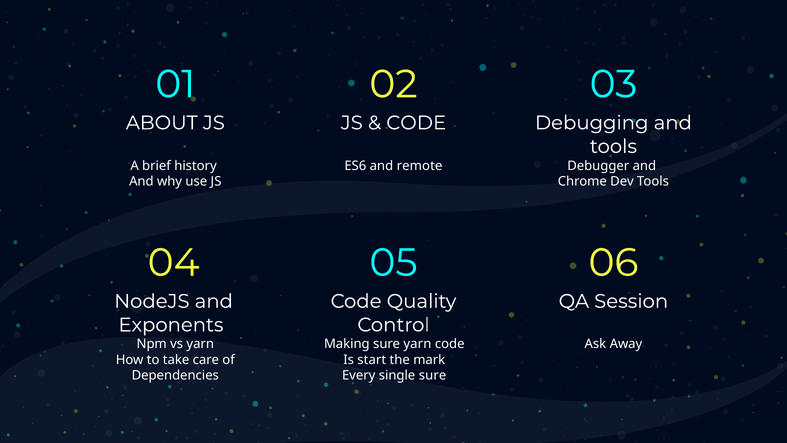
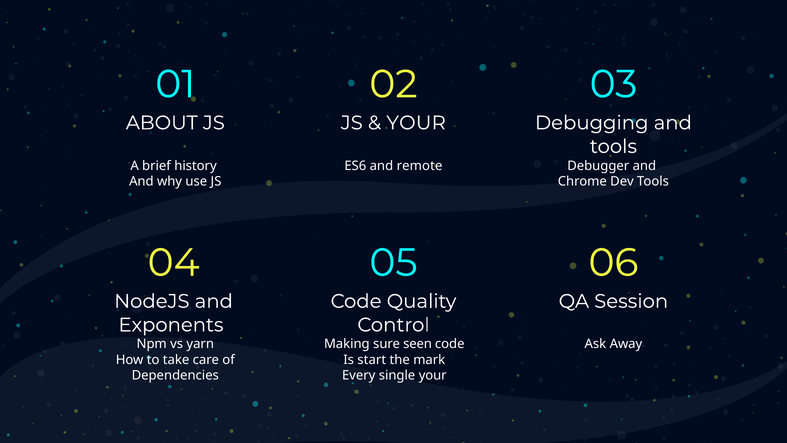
CODE: CODE -> YOUR (416, 123)
sure yarn: yarn -> seen (418, 344)
single sure: sure -> your (433, 375)
